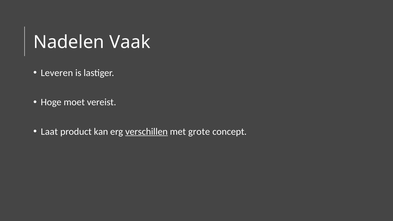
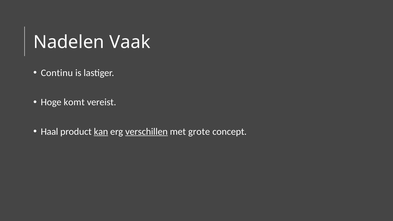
Leveren: Leveren -> Continu (57, 73)
moet: moet -> komt (74, 102)
Laat: Laat -> Haal (49, 132)
kan underline: none -> present (101, 132)
